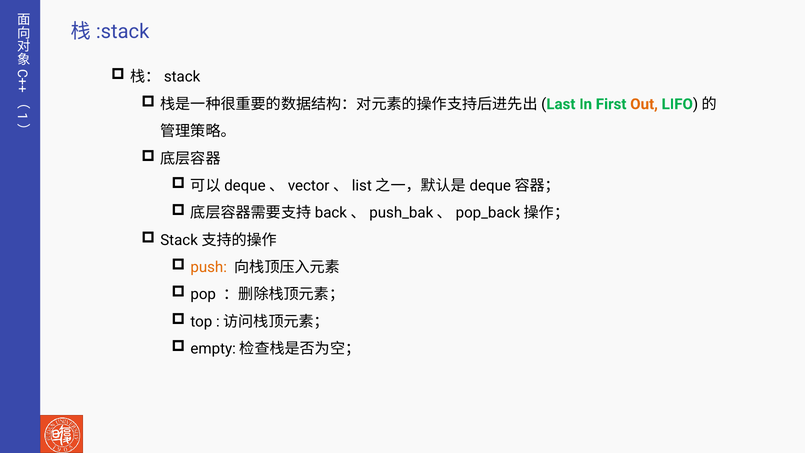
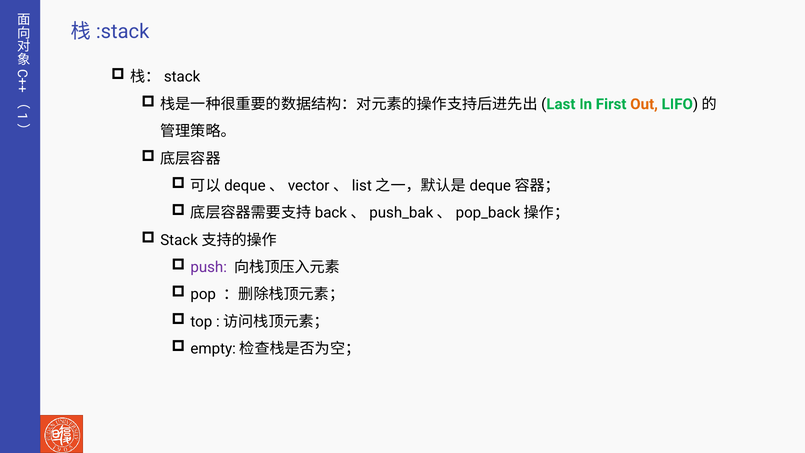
push colour: orange -> purple (209, 267)
